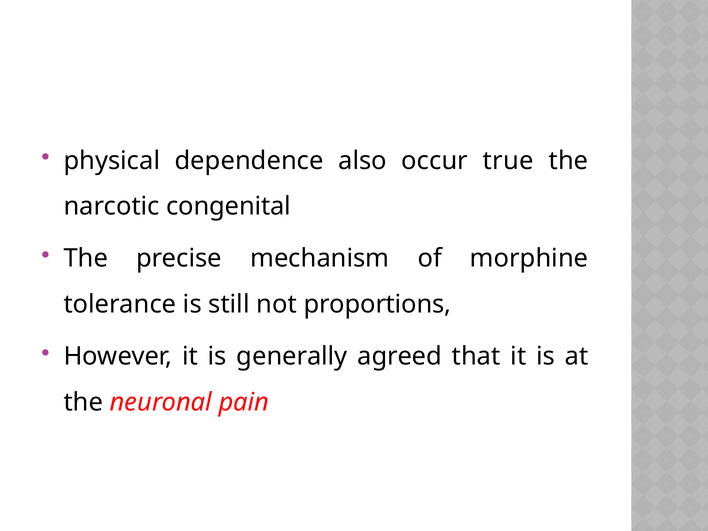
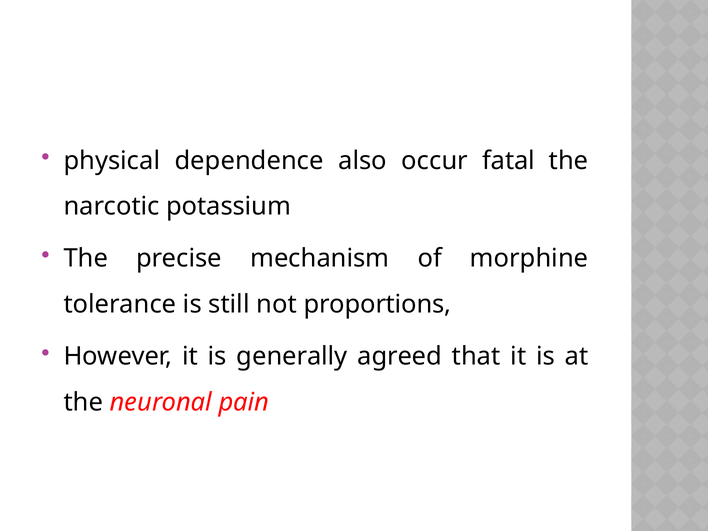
true: true -> fatal (509, 161)
congenital: congenital -> potassium (229, 207)
